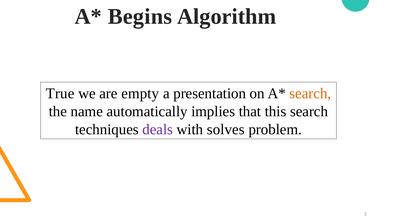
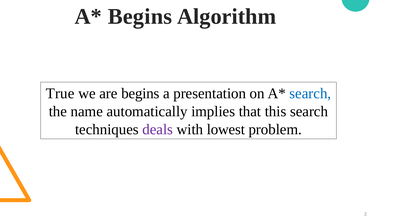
are empty: empty -> begins (140, 93)
search colour: orange -> blue (310, 93)
solves: solves -> lowest (226, 129)
